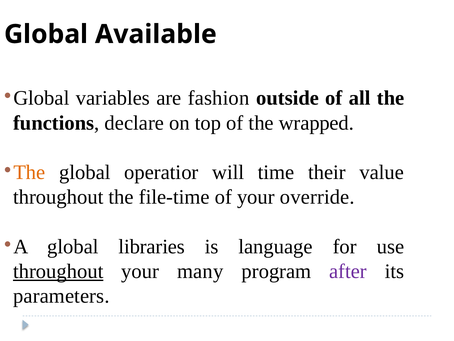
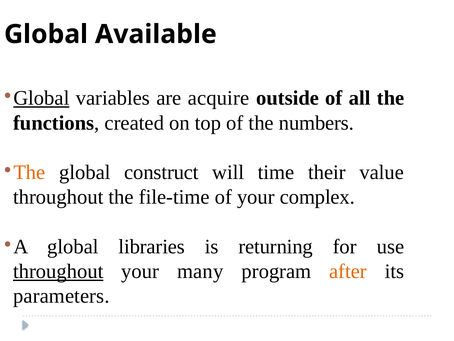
Global underline: none -> present (41, 98)
fashion: fashion -> acquire (219, 98)
declare: declare -> created (134, 123)
wrapped: wrapped -> numbers (316, 123)
operatior: operatior -> construct (161, 172)
override: override -> complex (317, 197)
language: language -> returning (276, 246)
after colour: purple -> orange (348, 271)
